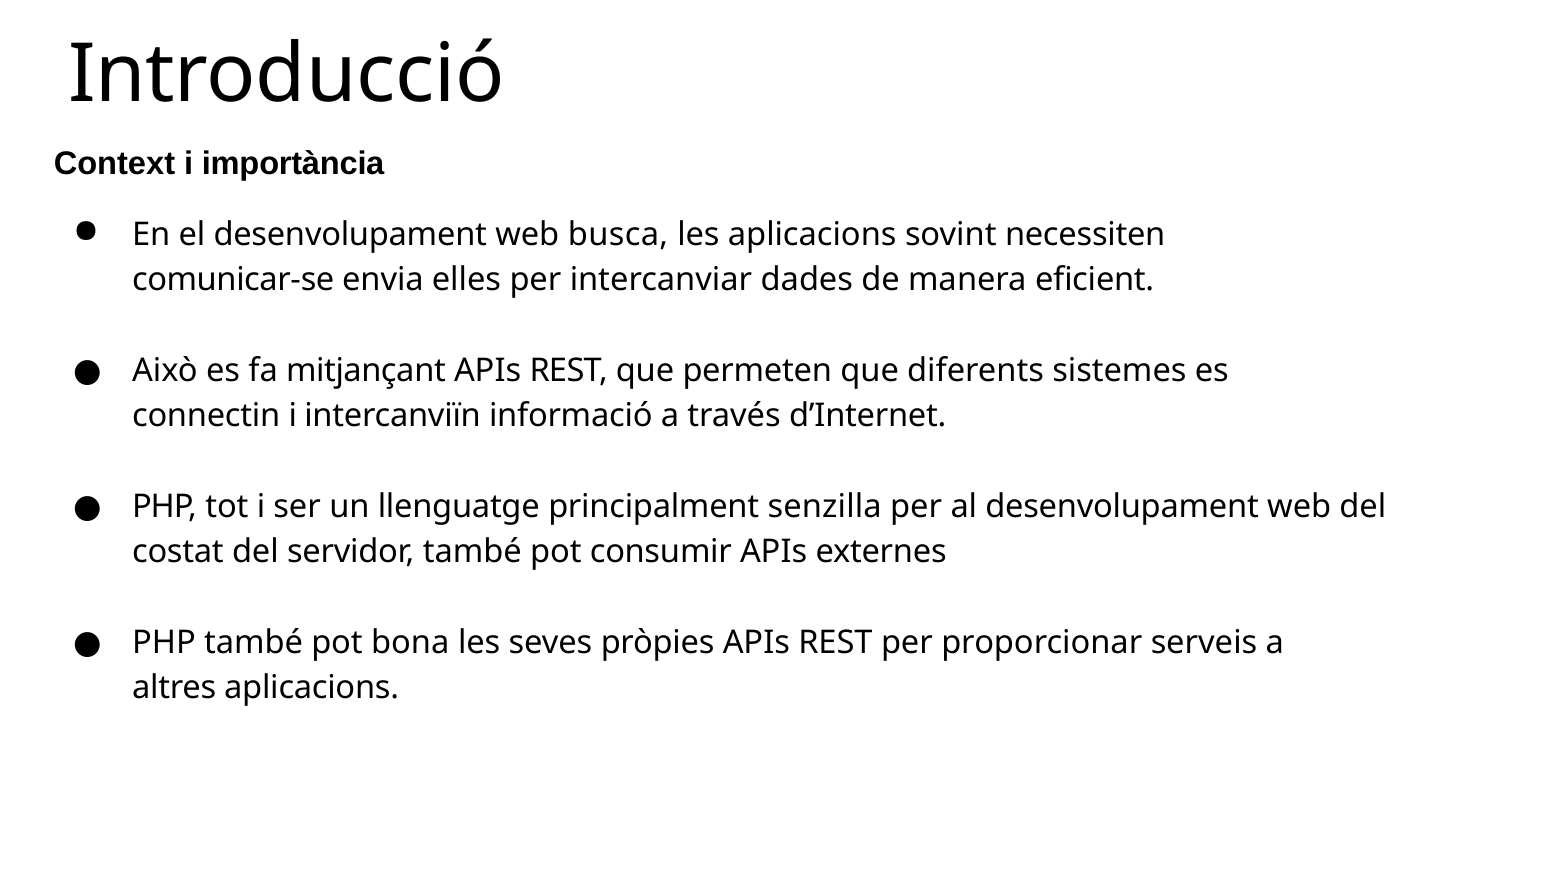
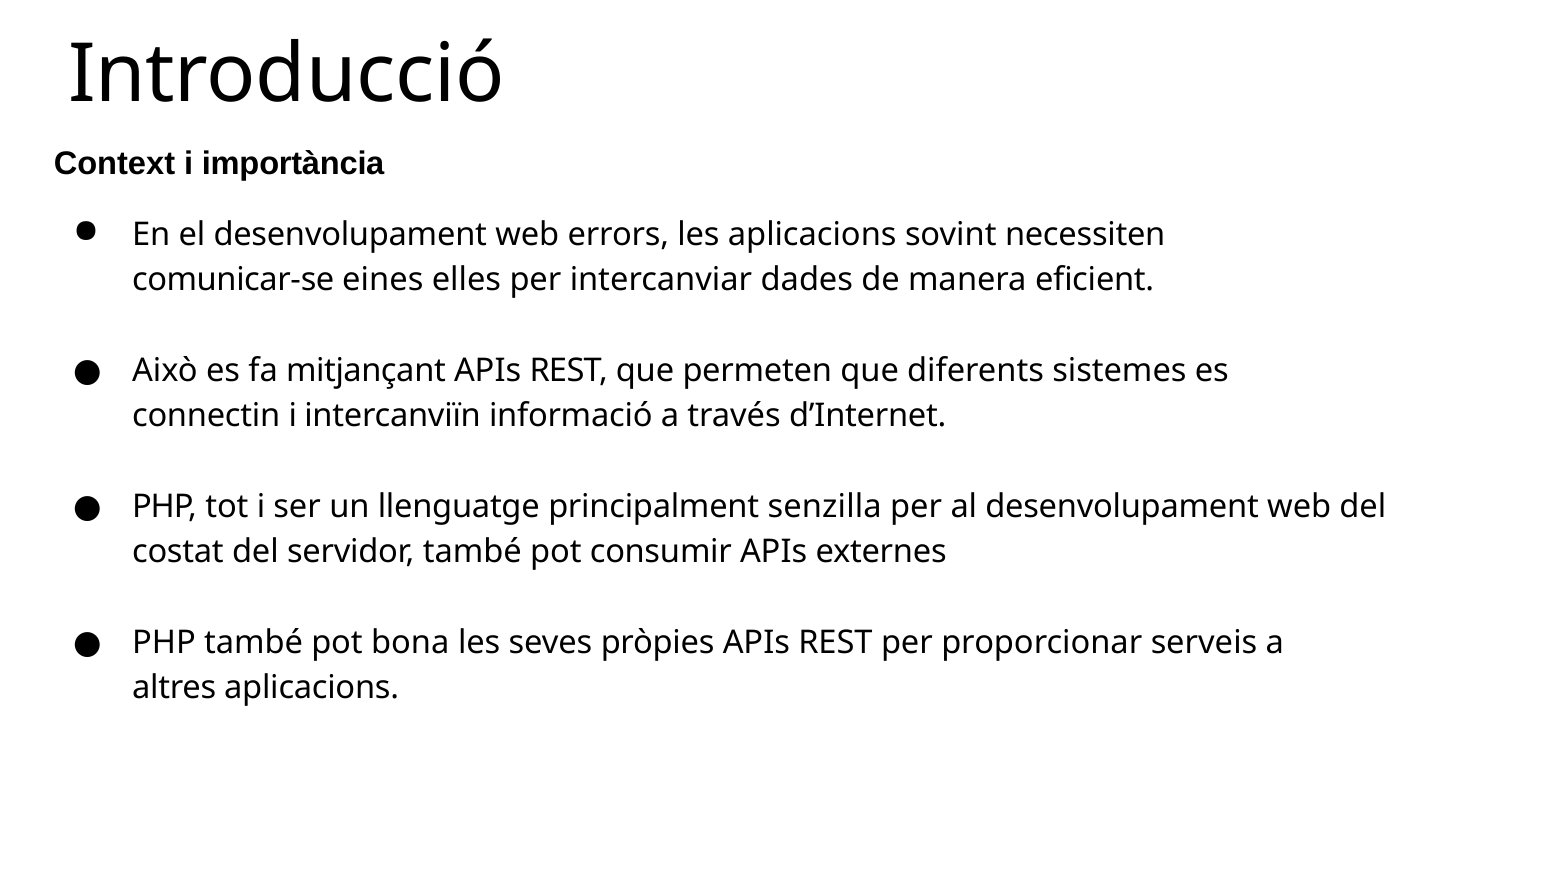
busca: busca -> errors (618, 235)
envia: envia -> eines (383, 279)
